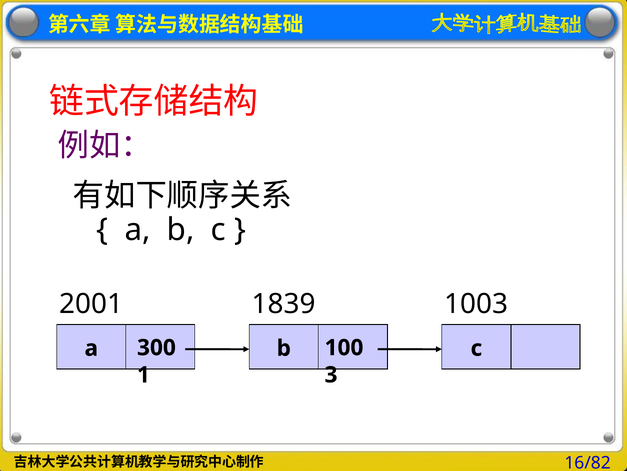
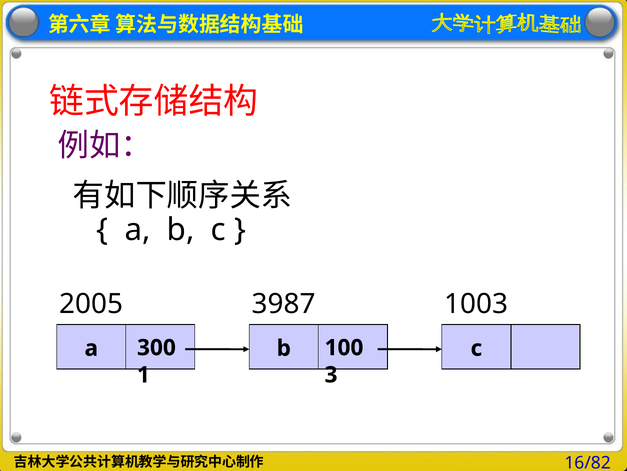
2001: 2001 -> 2005 (91, 304)
1839: 1839 -> 3987 (284, 304)
